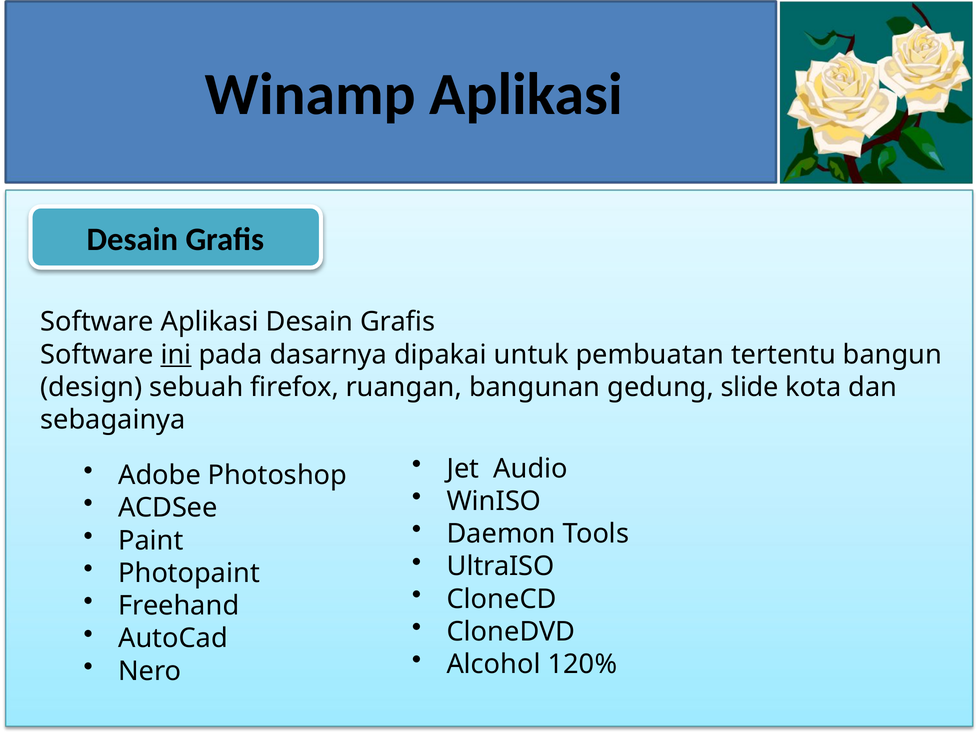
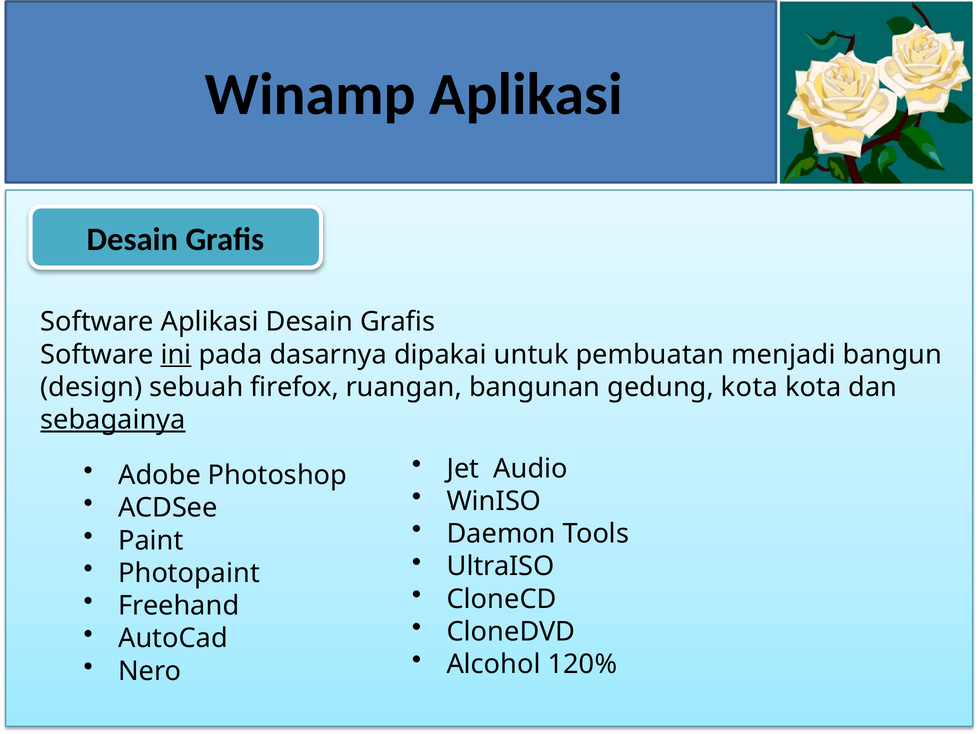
tertentu: tertentu -> menjadi (783, 354)
gedung slide: slide -> kota (749, 387)
sebagainya underline: none -> present (113, 420)
